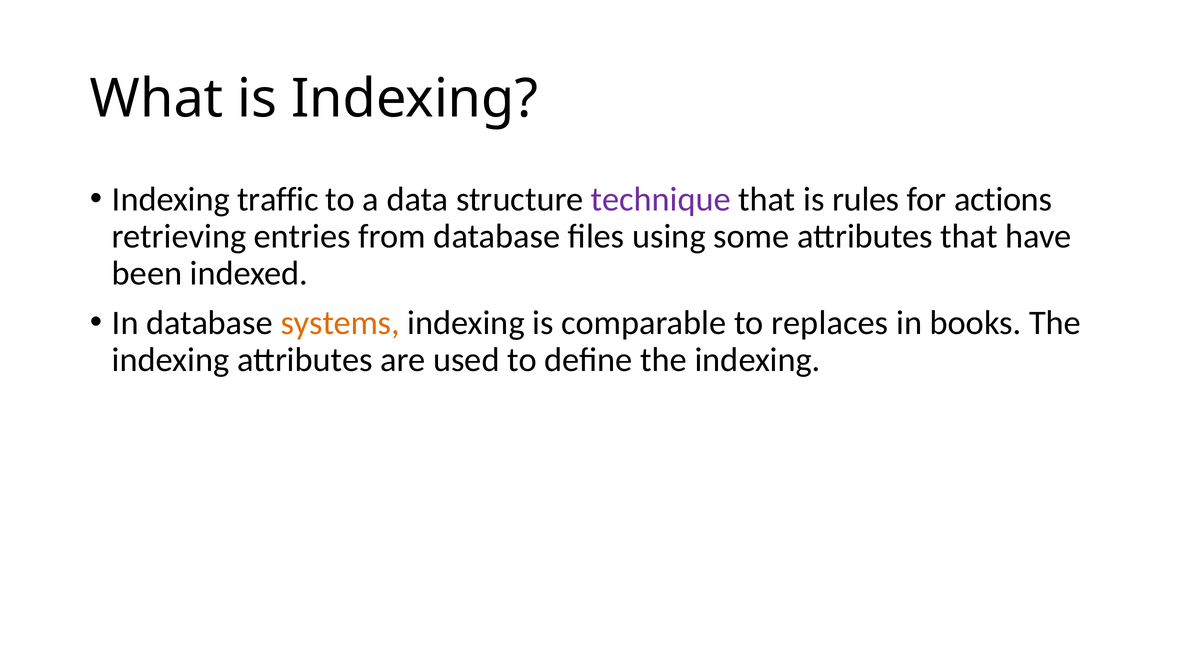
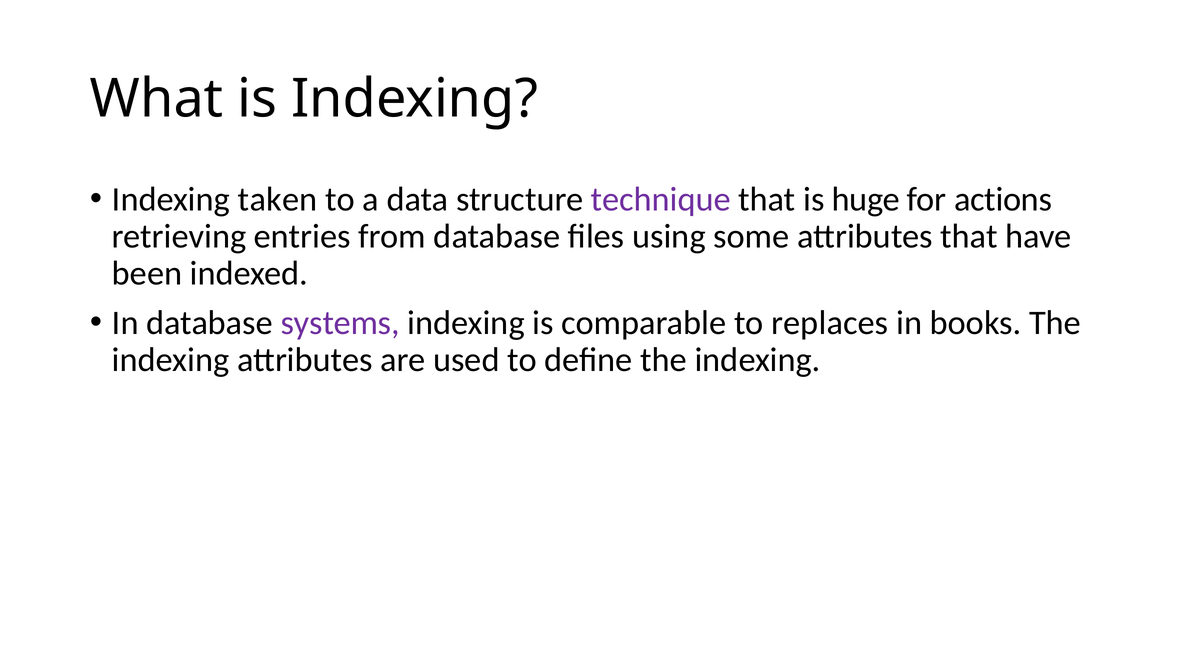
traffic: traffic -> taken (278, 199)
rules: rules -> huge (866, 199)
systems colour: orange -> purple (340, 323)
